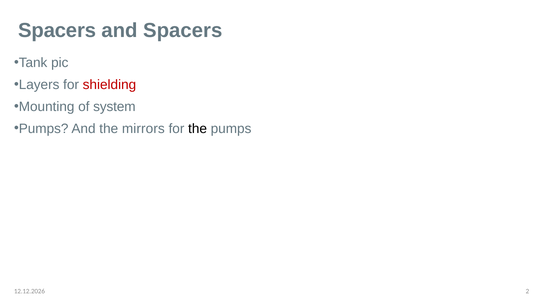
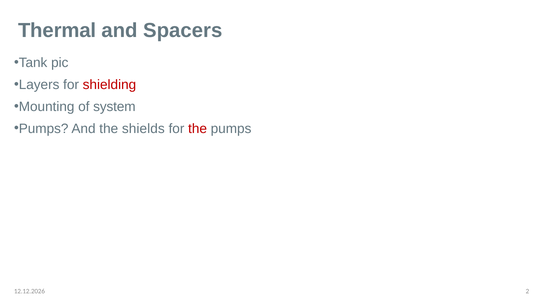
Spacers: Spacers -> Thermal (57, 30)
mirrors: mirrors -> shields (143, 128)
the colour: black -> red (198, 128)
